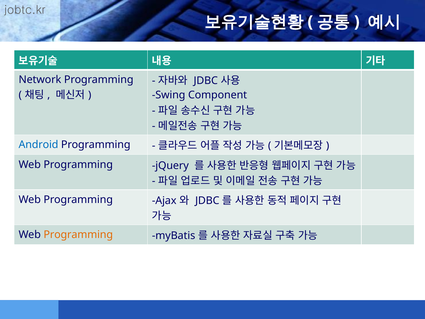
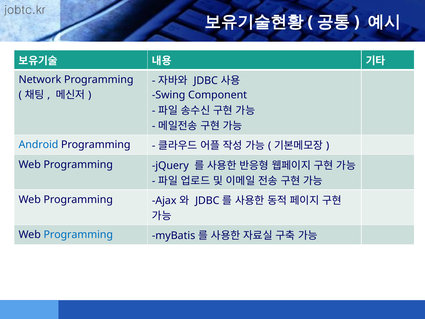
Programming colour: orange -> blue (78, 235)
